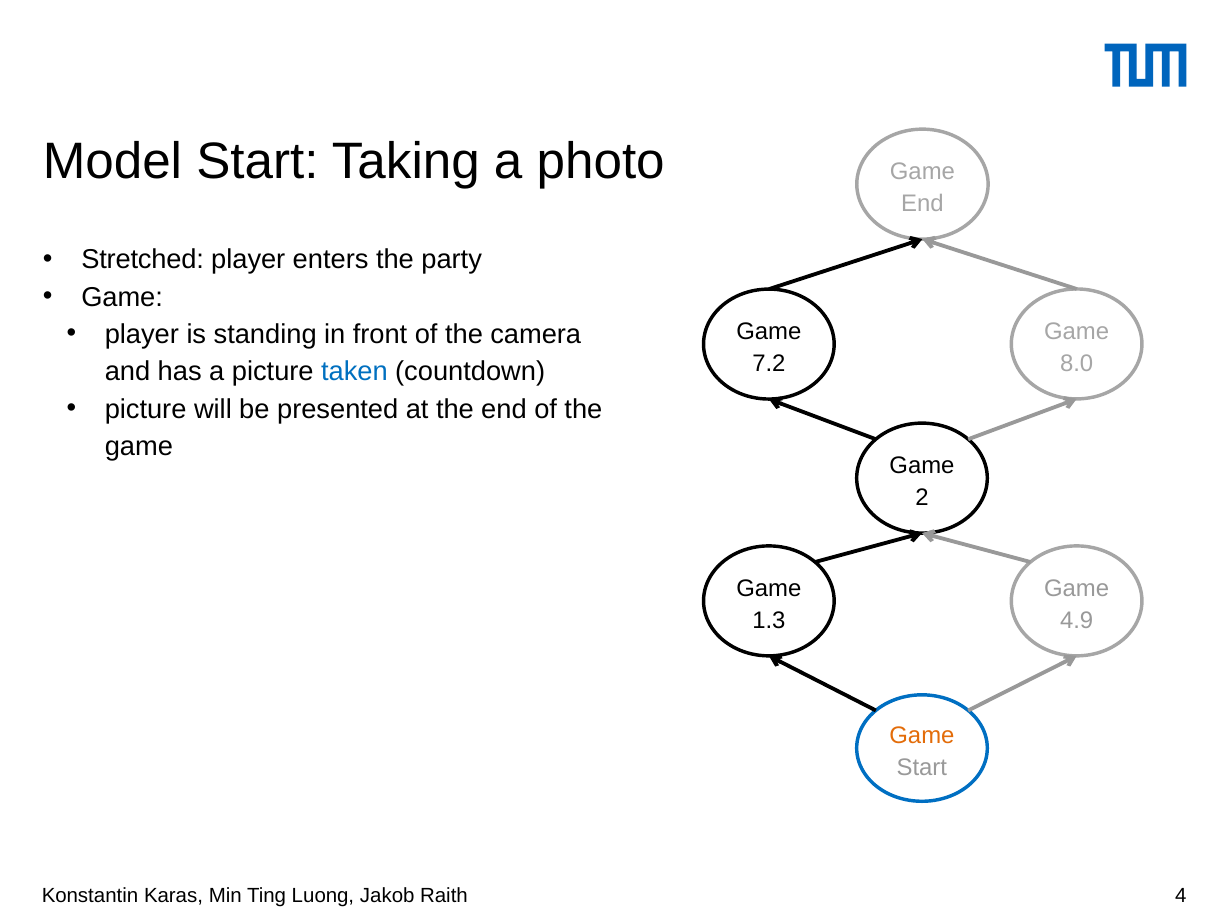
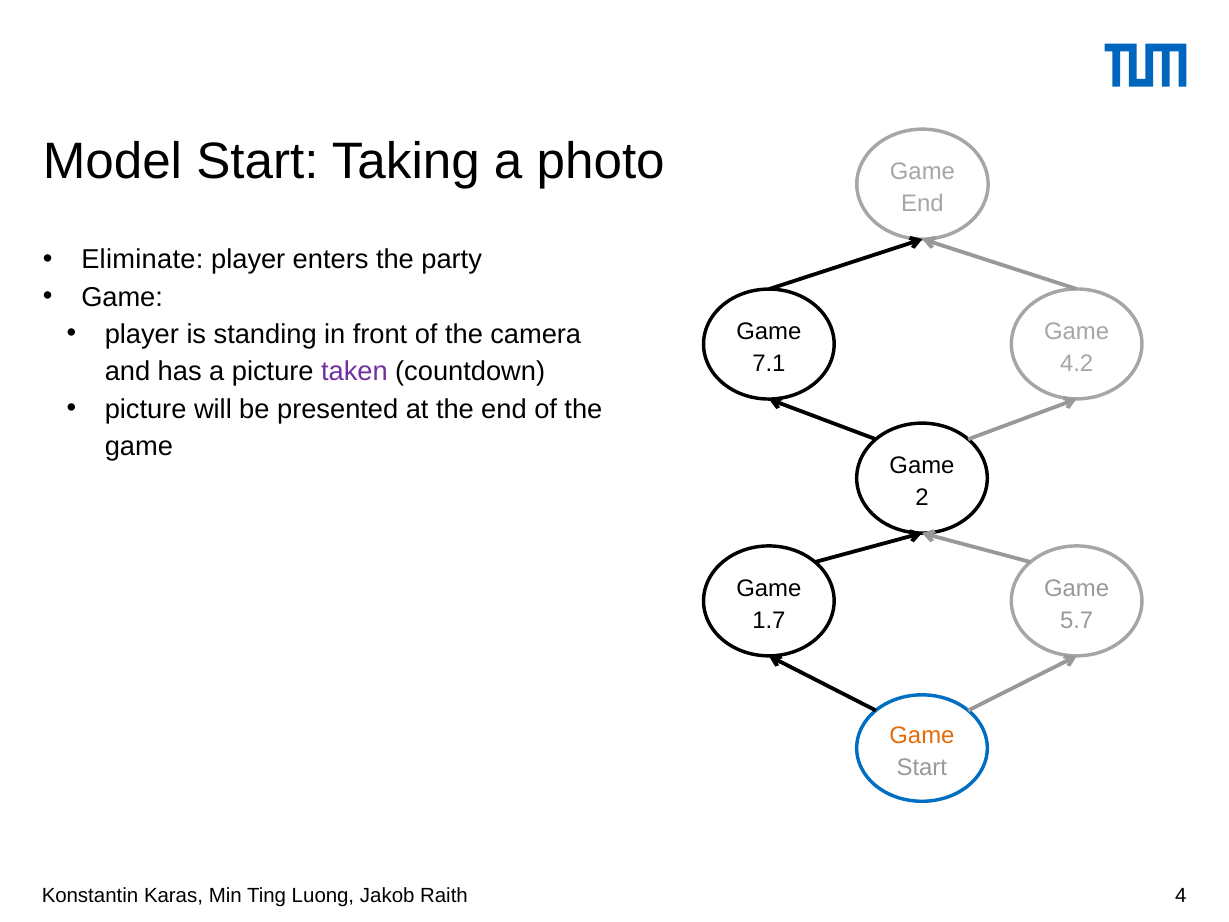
Stretched: Stretched -> Eliminate (142, 260)
8.0: 8.0 -> 4.2 (1077, 364)
7.2: 7.2 -> 7.1 (769, 364)
taken colour: blue -> purple (354, 372)
1.3: 1.3 -> 1.7 (769, 621)
4.9: 4.9 -> 5.7 (1077, 621)
